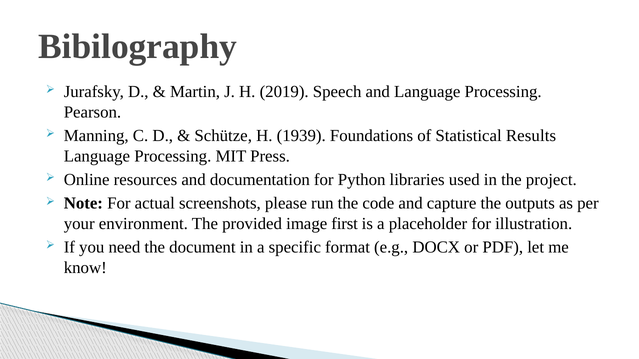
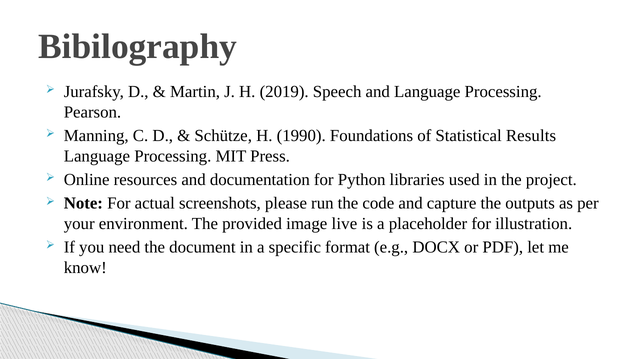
1939: 1939 -> 1990 (301, 136)
first: first -> live (344, 224)
